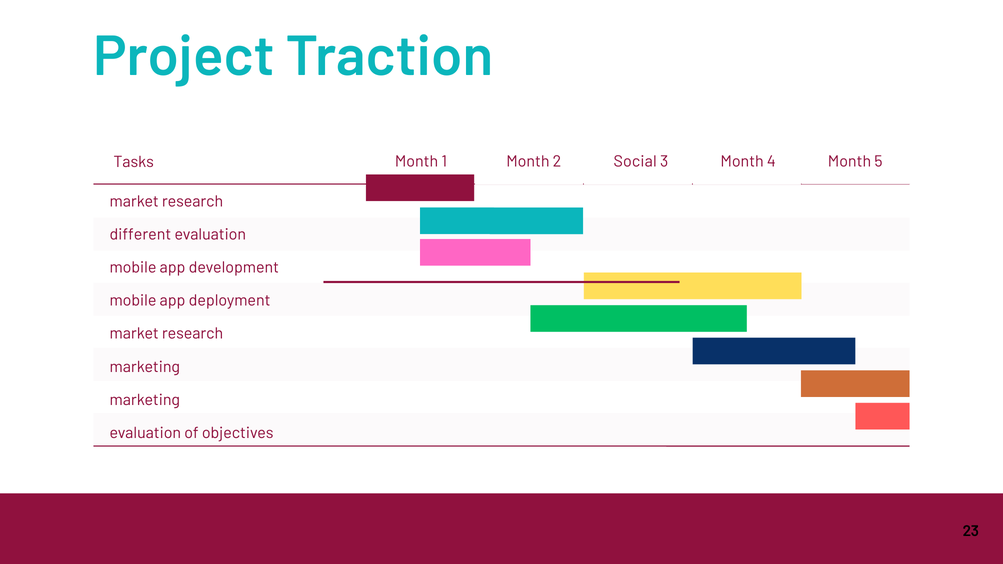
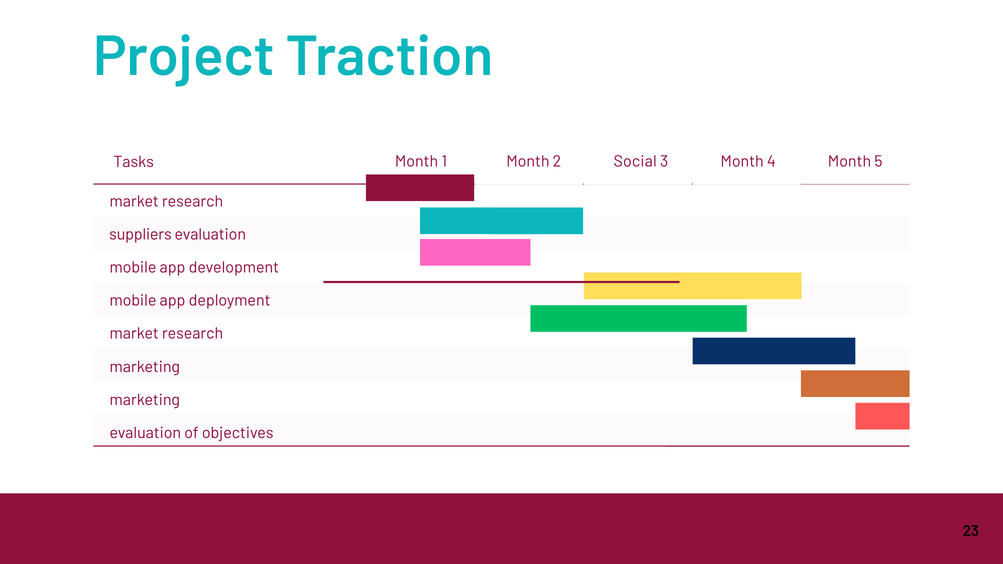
different: different -> suppliers (140, 235)
